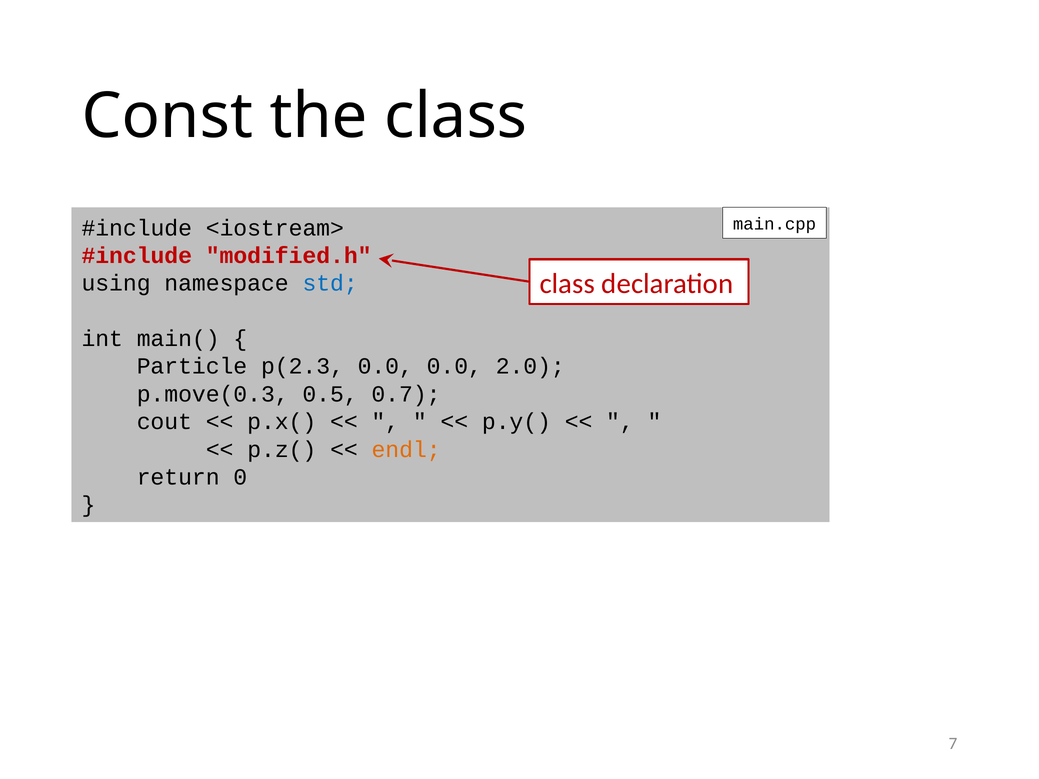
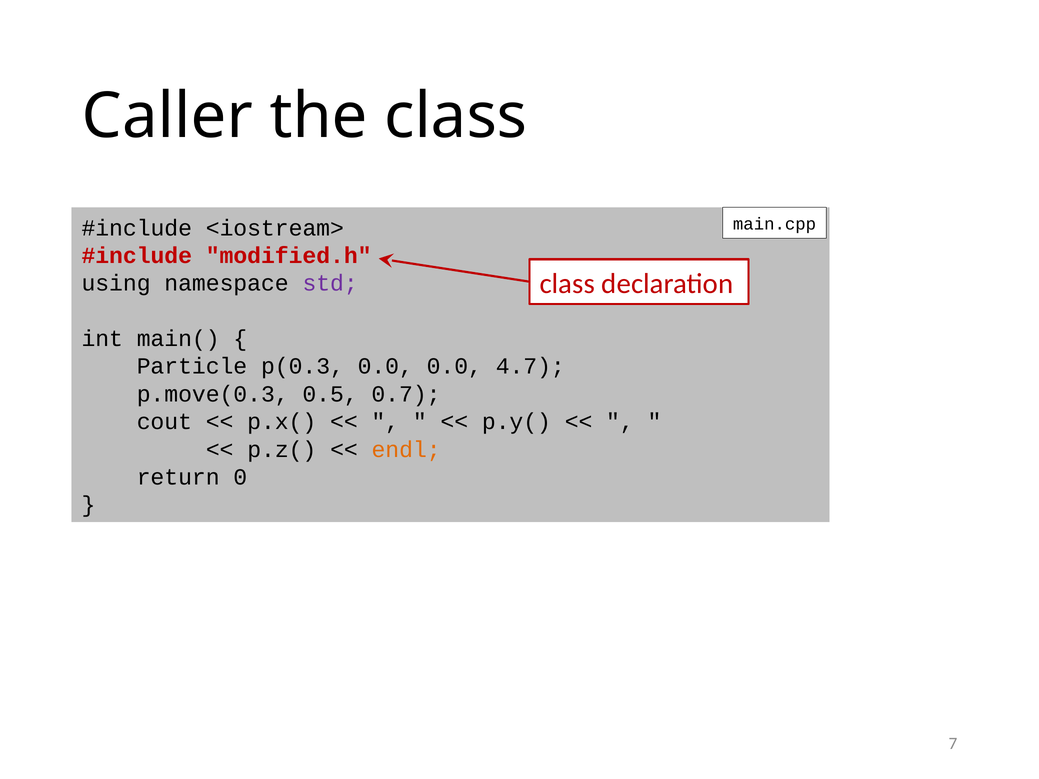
Const: Const -> Caller (167, 116)
std colour: blue -> purple (330, 283)
p(2.3: p(2.3 -> p(0.3 (302, 366)
2.0: 2.0 -> 4.7 (530, 366)
